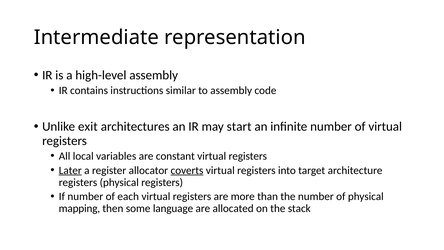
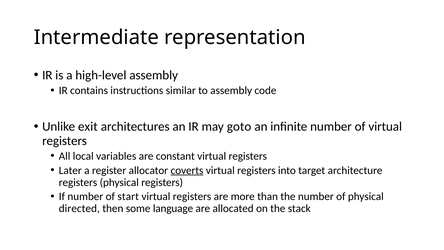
start: start -> goto (239, 127)
Later underline: present -> none (70, 170)
each: each -> start (128, 196)
mapping: mapping -> directed (79, 208)
